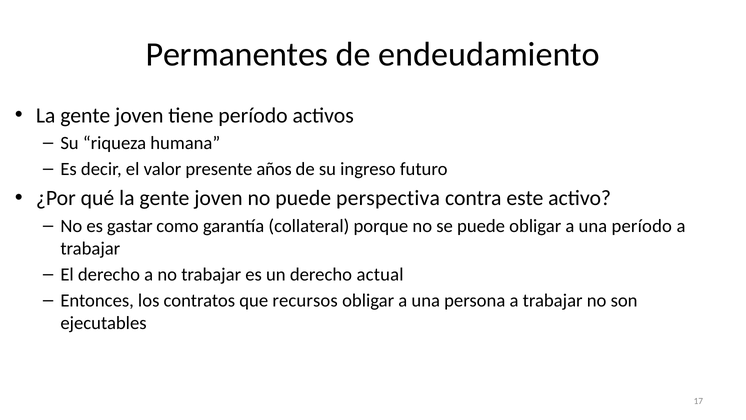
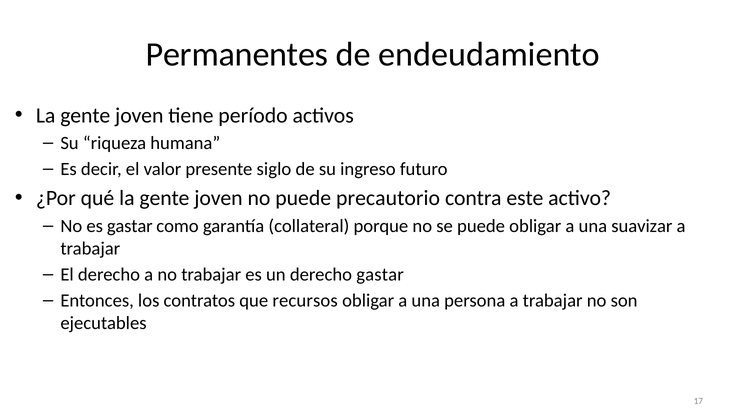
años: años -> siglo (274, 169)
perspectiva: perspectiva -> precautorio (388, 198)
una período: período -> suavizar (642, 226)
derecho actual: actual -> gastar (380, 274)
